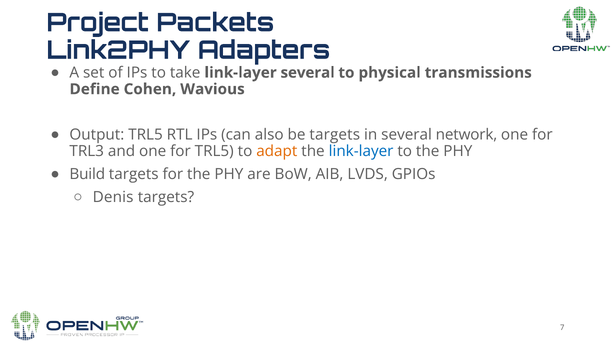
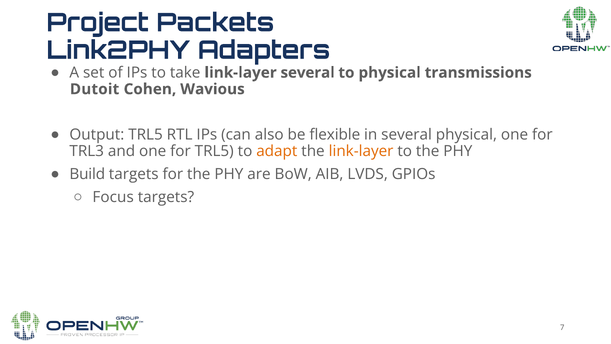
Define: Define -> Dutoit (95, 89)
be targets: targets -> flexible (335, 135)
several network: network -> physical (466, 135)
link-layer colour: blue -> orange (361, 151)
Denis: Denis -> Focus (113, 197)
